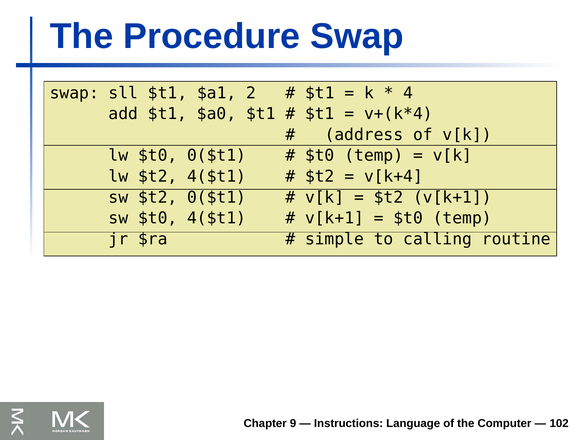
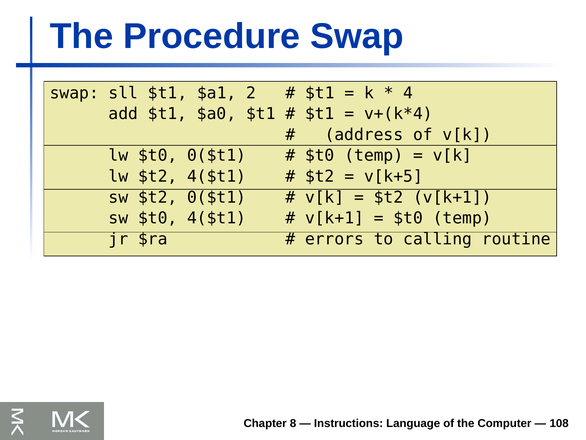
v[k+4: v[k+4 -> v[k+5 (393, 176)
simple: simple -> errors (334, 239)
9: 9 -> 8 (293, 423)
102: 102 -> 108 (559, 423)
